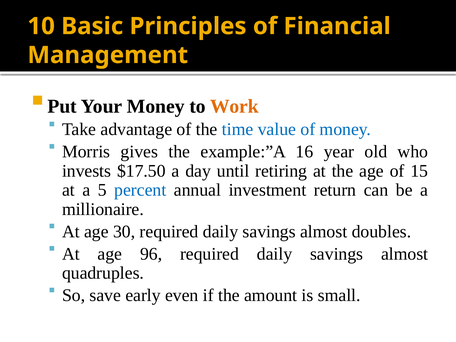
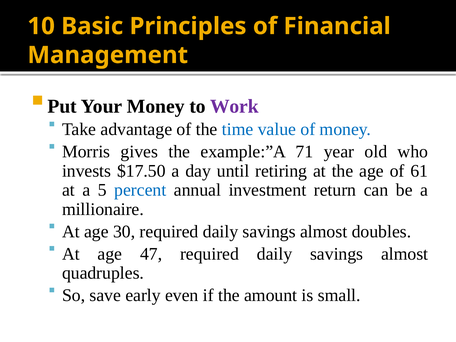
Work colour: orange -> purple (234, 106)
16: 16 -> 71 (304, 152)
15: 15 -> 61 (419, 171)
96: 96 -> 47 (151, 254)
